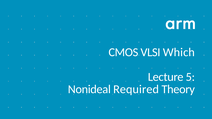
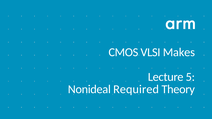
Which: Which -> Makes (179, 52)
